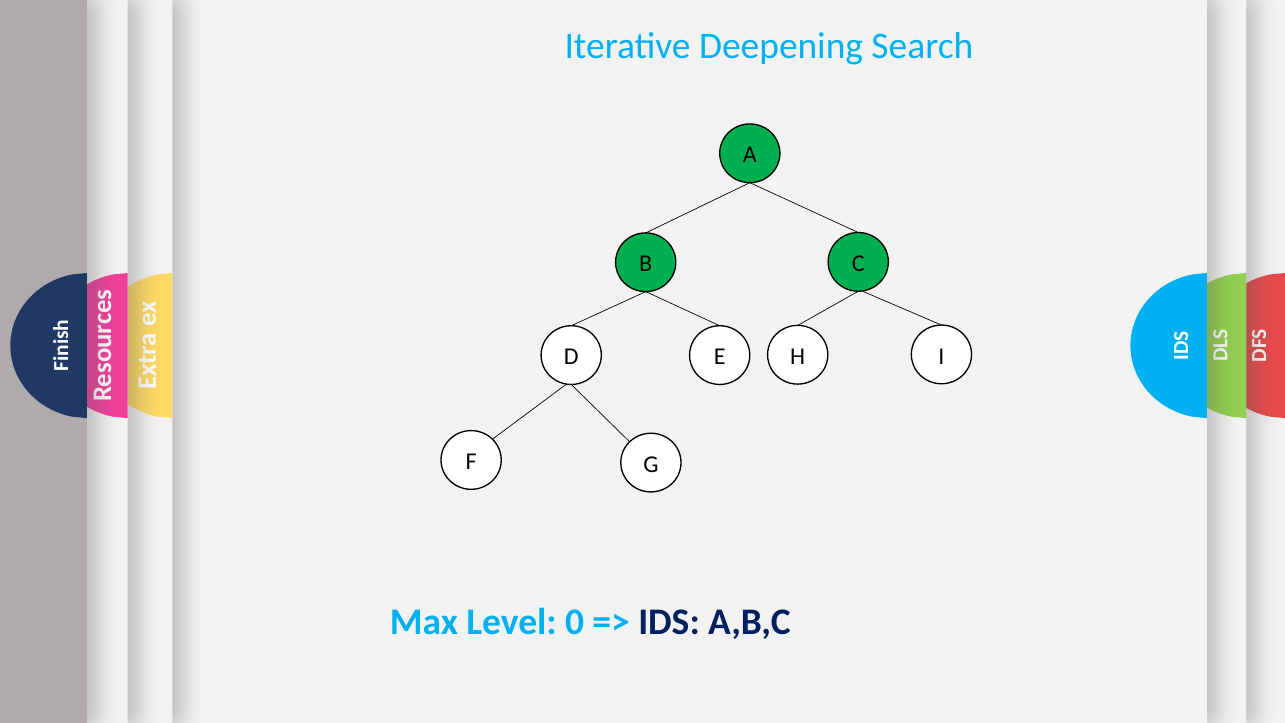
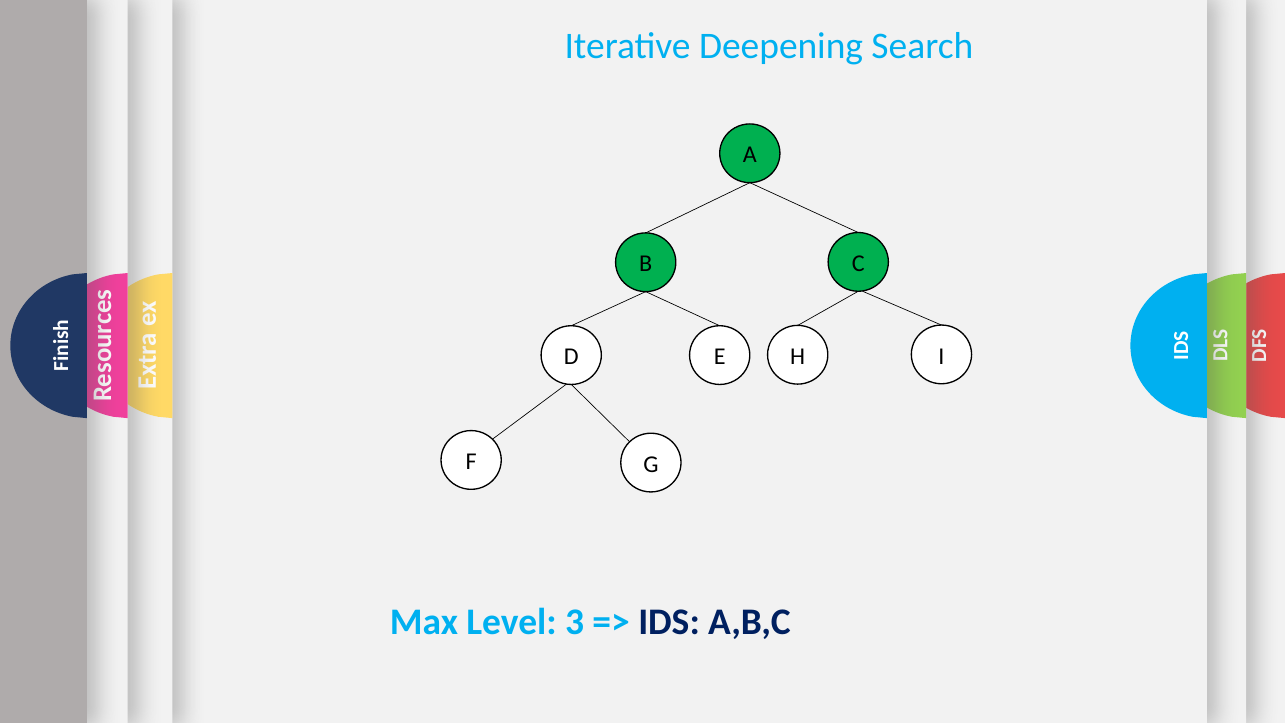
0: 0 -> 3 (575, 622)
